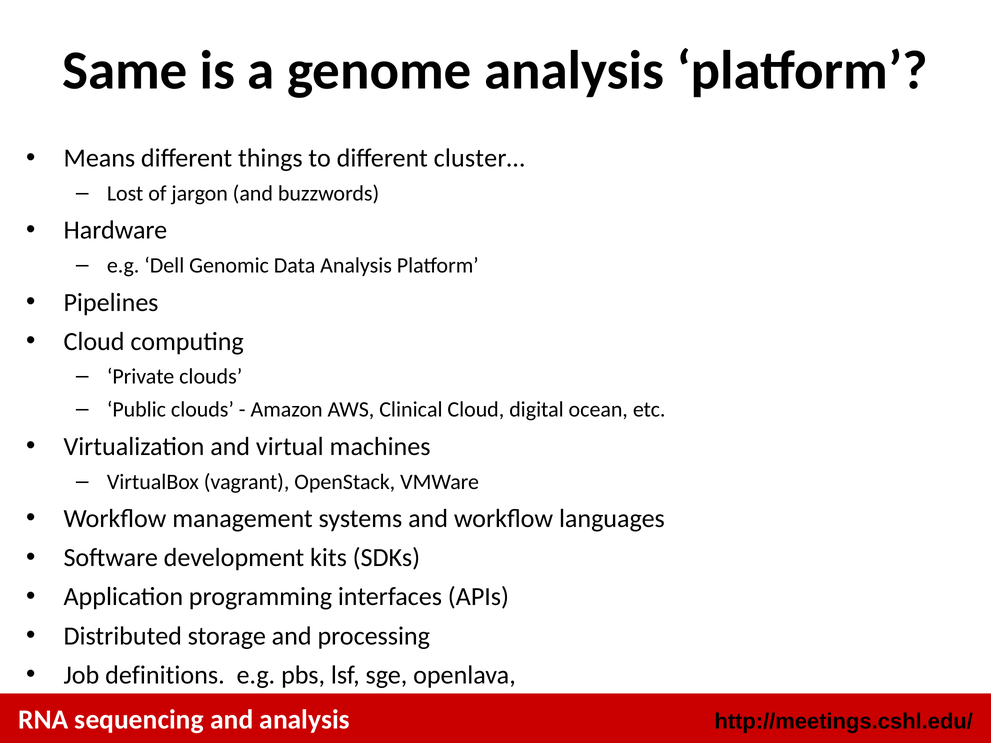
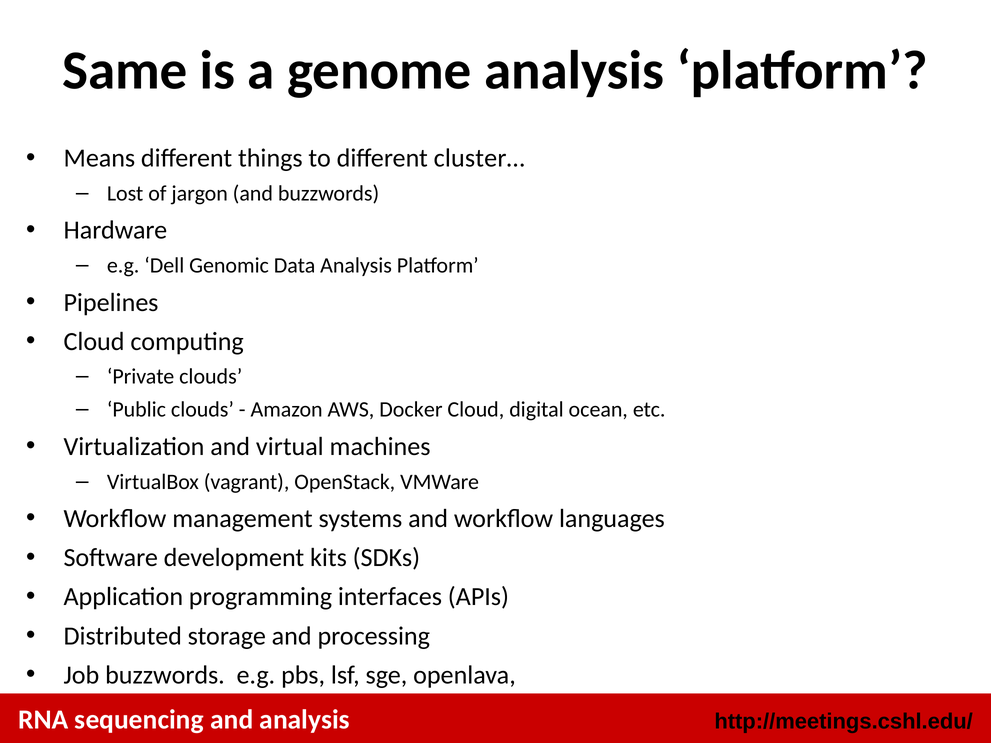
Clinical: Clinical -> Docker (411, 410)
Job definitions: definitions -> buzzwords (165, 675)
